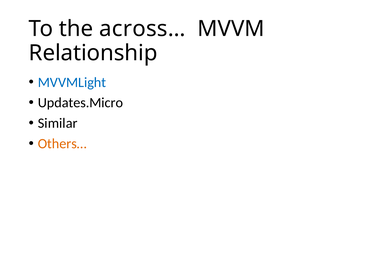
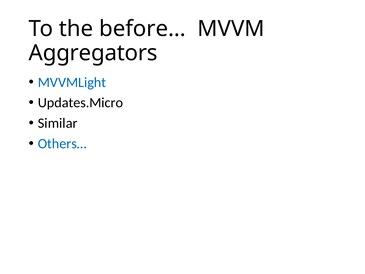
across…: across… -> before… (142, 29)
Relationship: Relationship -> Aggregators (93, 53)
Others… colour: orange -> blue (62, 143)
